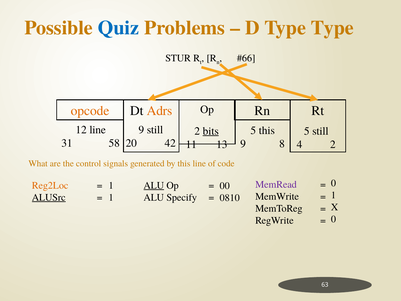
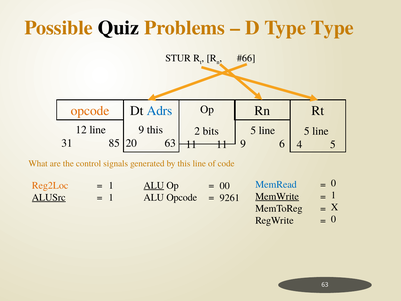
Quiz colour: blue -> black (118, 28)
Adrs colour: orange -> blue (160, 111)
9 still: still -> this (155, 130)
this: this -> line (267, 130)
bits underline: present -> none (211, 131)
still: still -> line (320, 131)
58: 58 -> 85 (114, 143)
20 42: 42 -> 63 (170, 143)
8: 8 -> 6 (282, 144)
11 13: 13 -> 11 (222, 144)
4 2: 2 -> 5 (333, 144)
MemRead colour: purple -> blue (276, 184)
MemWrite underline: none -> present (277, 196)
ALU Specify: Specify -> Opcode (182, 197)
0810: 0810 -> 9261 (230, 198)
